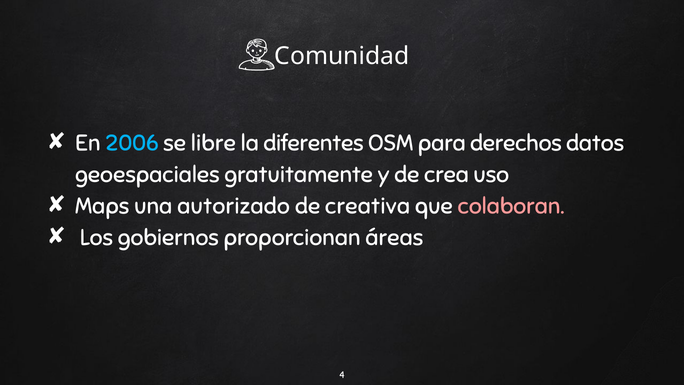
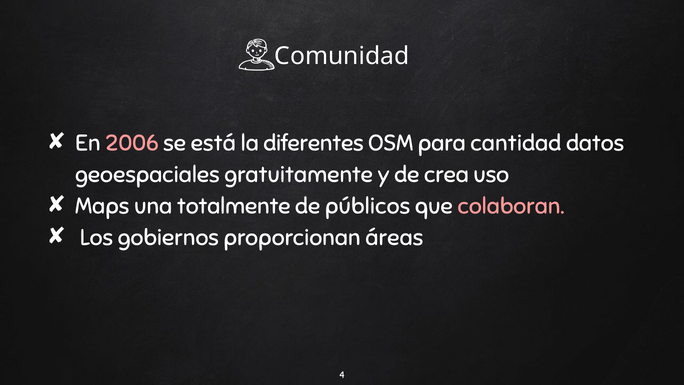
2006 colour: light blue -> pink (132, 143)
libre: libre -> está (213, 143)
derechos: derechos -> cantidad (516, 143)
autorizado: autorizado -> totalmente (234, 206)
creativa: creativa -> públicos (368, 206)
